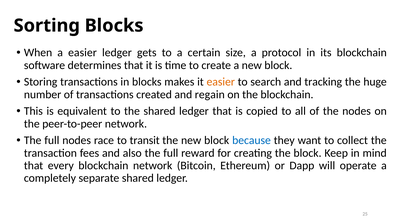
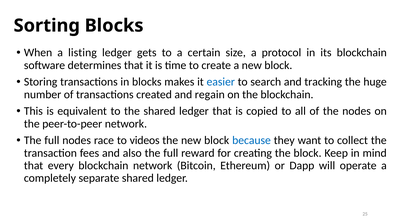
a easier: easier -> listing (82, 53)
easier colour: orange -> blue (221, 82)
transit: transit -> videos (145, 140)
